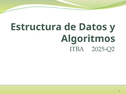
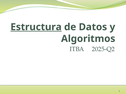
Estructura underline: none -> present (36, 27)
